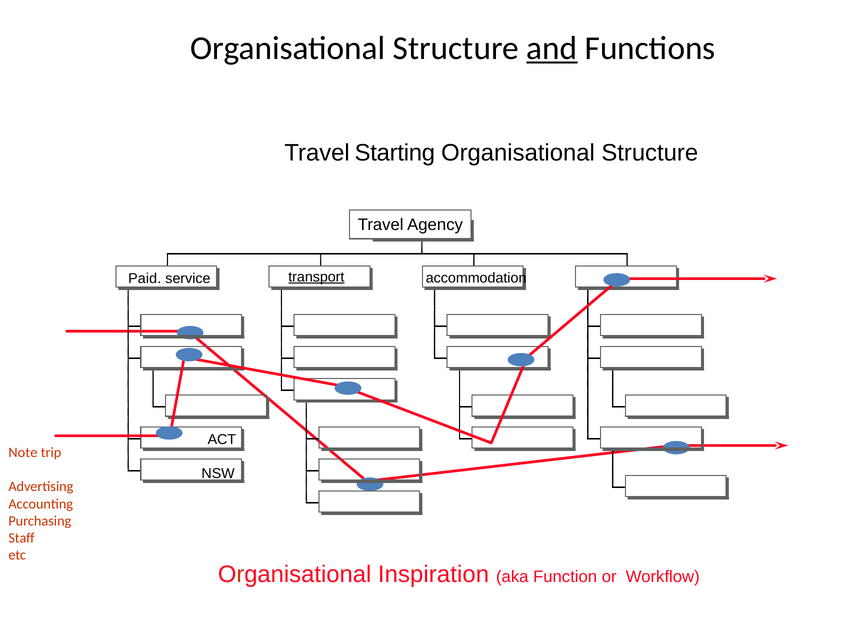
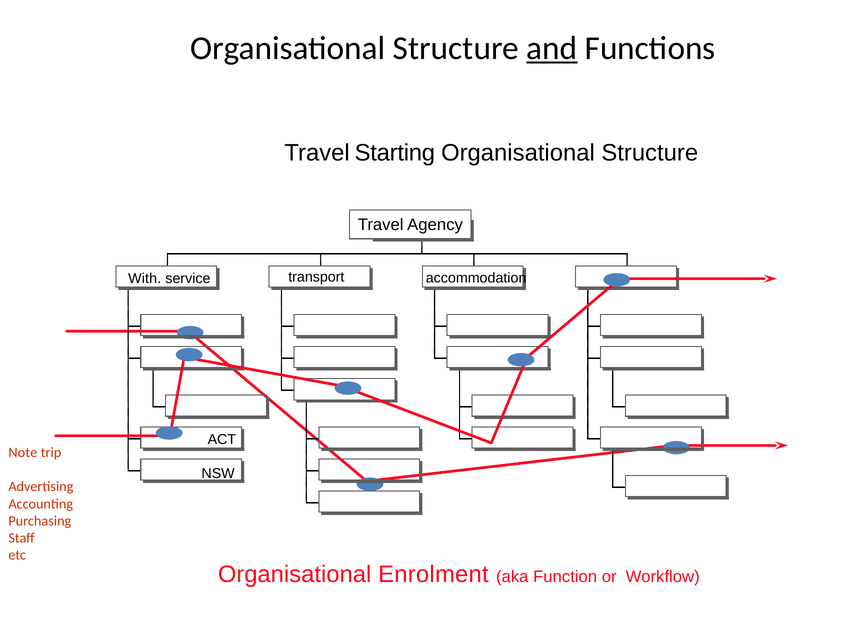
Paid: Paid -> With (145, 278)
transport underline: present -> none (316, 277)
Inspiration: Inspiration -> Enrolment (433, 574)
